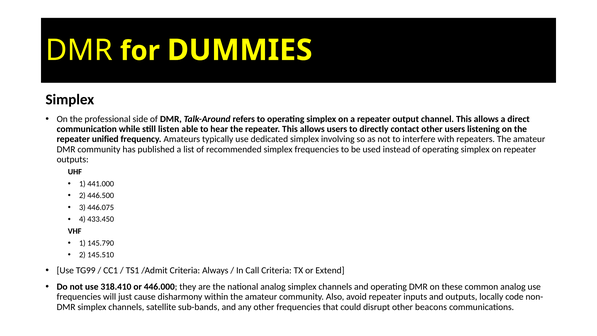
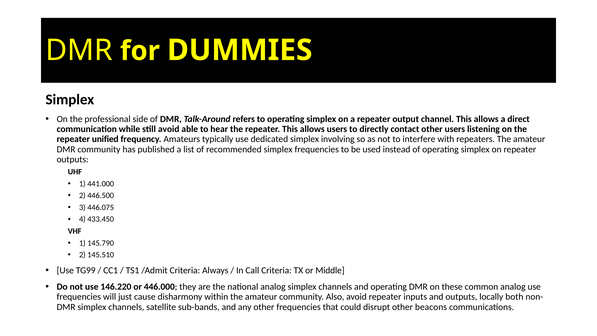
still listen: listen -> avoid (169, 129)
Extend: Extend -> Middle (330, 270)
318.410: 318.410 -> 146.220 (116, 287)
code: code -> both (514, 297)
